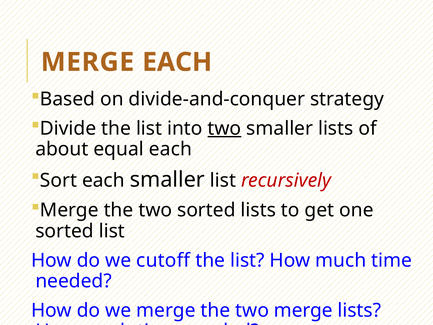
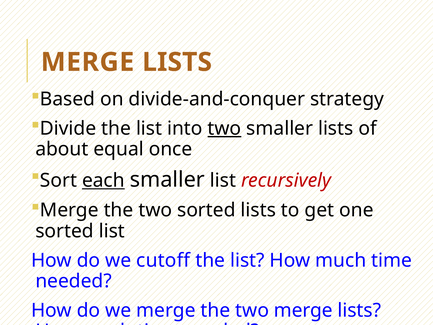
EACH: EACH -> LISTS (177, 62)
equal each: each -> once (171, 149)
each underline: none -> present (103, 180)
